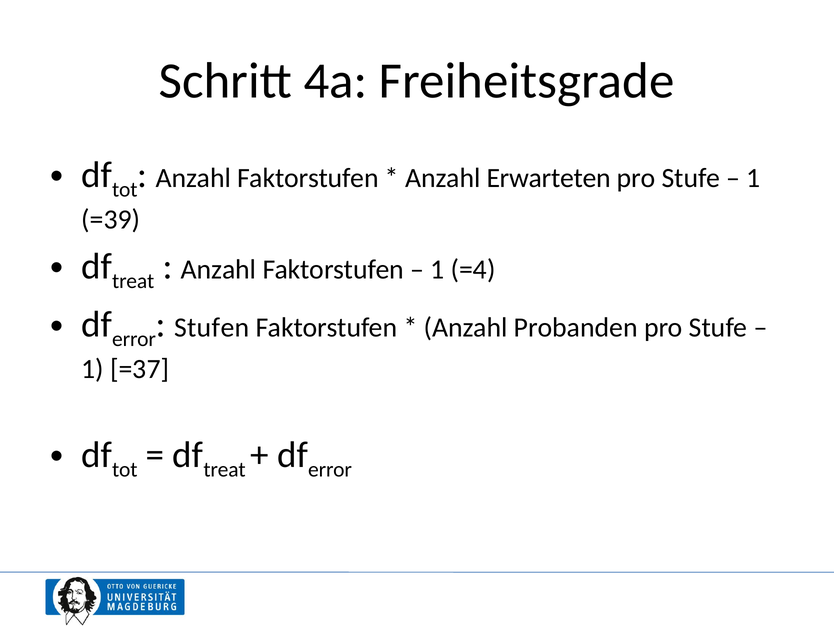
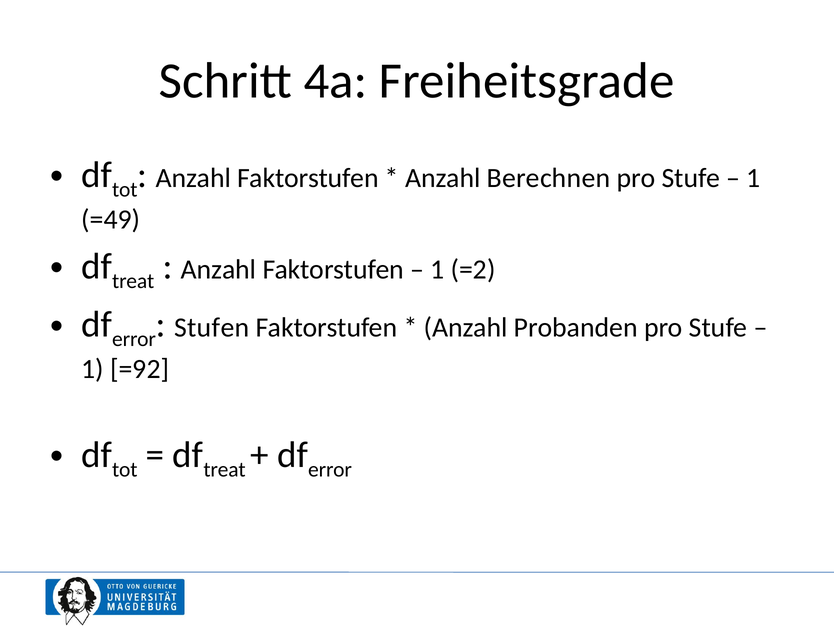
Erwarteten: Erwarteten -> Berechnen (549, 178)
=39: =39 -> =49 (111, 219)
=4: =4 -> =2 (473, 269)
=37: =37 -> =92 (140, 369)
